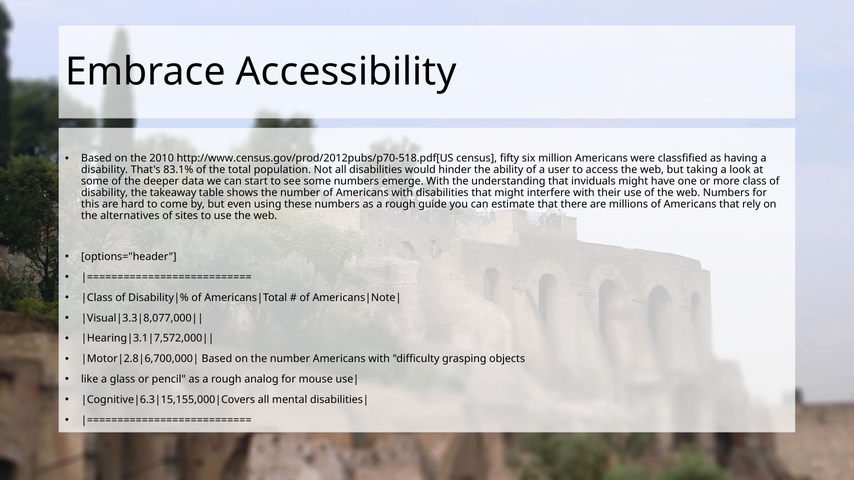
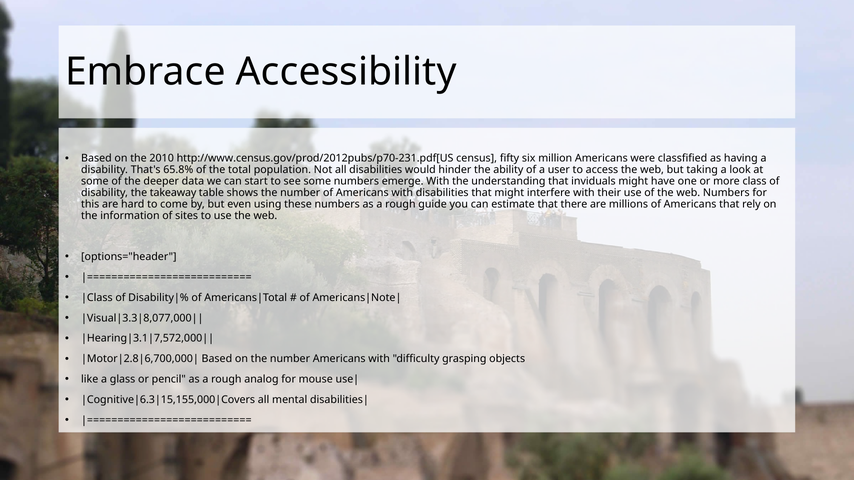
http://www.census.gov/prod/2012pubs/p70-518.pdf[US: http://www.census.gov/prod/2012pubs/p70-518.pdf[US -> http://www.census.gov/prod/2012pubs/p70-231.pdf[US (315, 158)
83.1%: 83.1% -> 65.8% (178, 170)
alternatives: alternatives -> information (130, 216)
